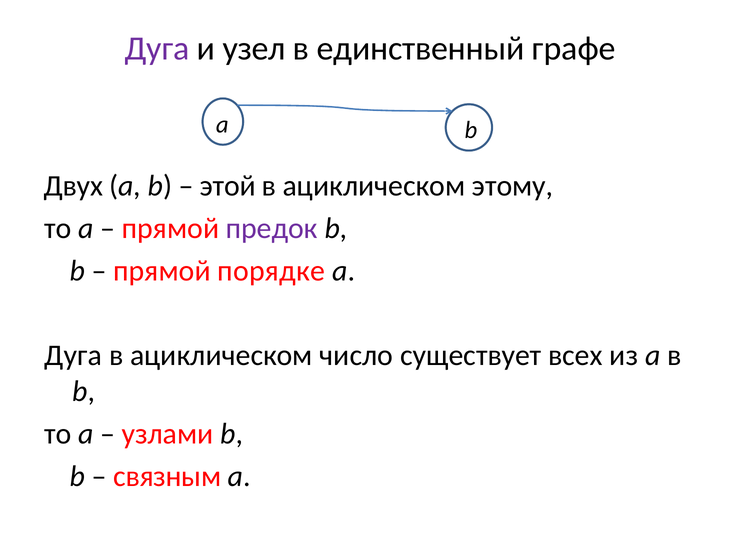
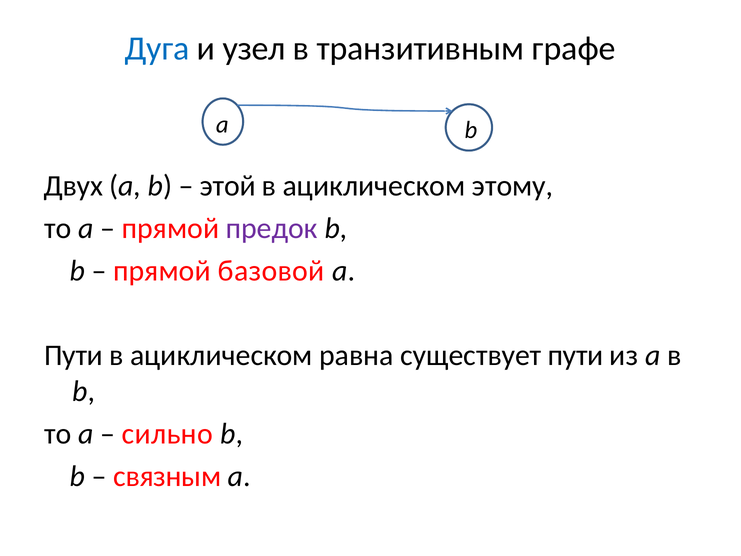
Дуга colour: purple -> blue (157, 49)
единственный: единственный -> транзитивным (421, 49)
порядке: порядке -> базовой (271, 271)
Дуга: Дуга -> Пути (74, 355)
число: число -> равна (356, 355)
существует всех: всех -> пути (576, 355)
узлами: узлами -> сильно (167, 434)
